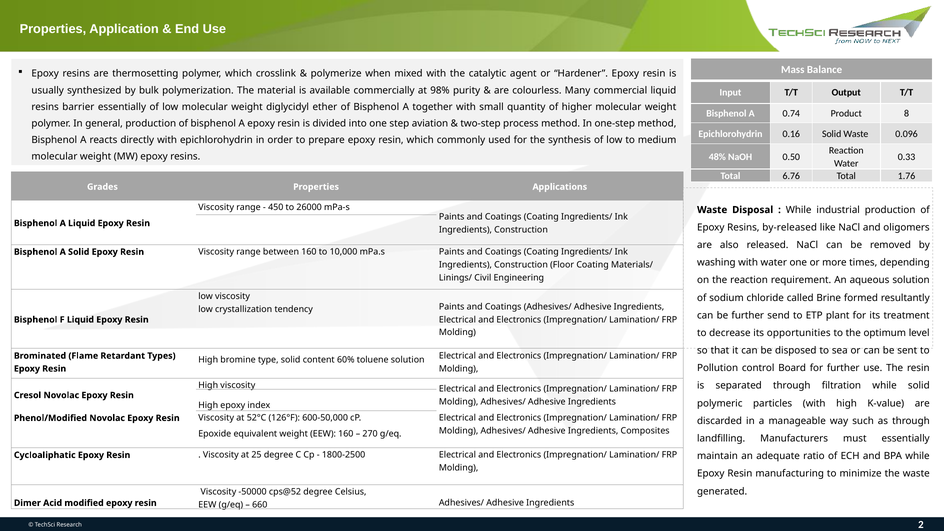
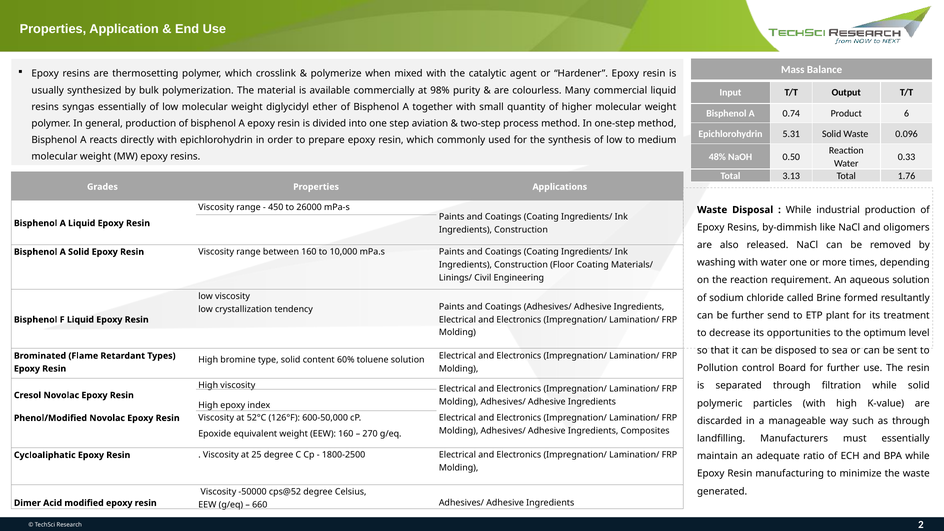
barrier: barrier -> syngas (78, 107)
8: 8 -> 6 (907, 114)
0.16: 0.16 -> 5.31 (791, 134)
6.76: 6.76 -> 3.13 (791, 176)
by-released: by-released -> by-dimmish (790, 227)
